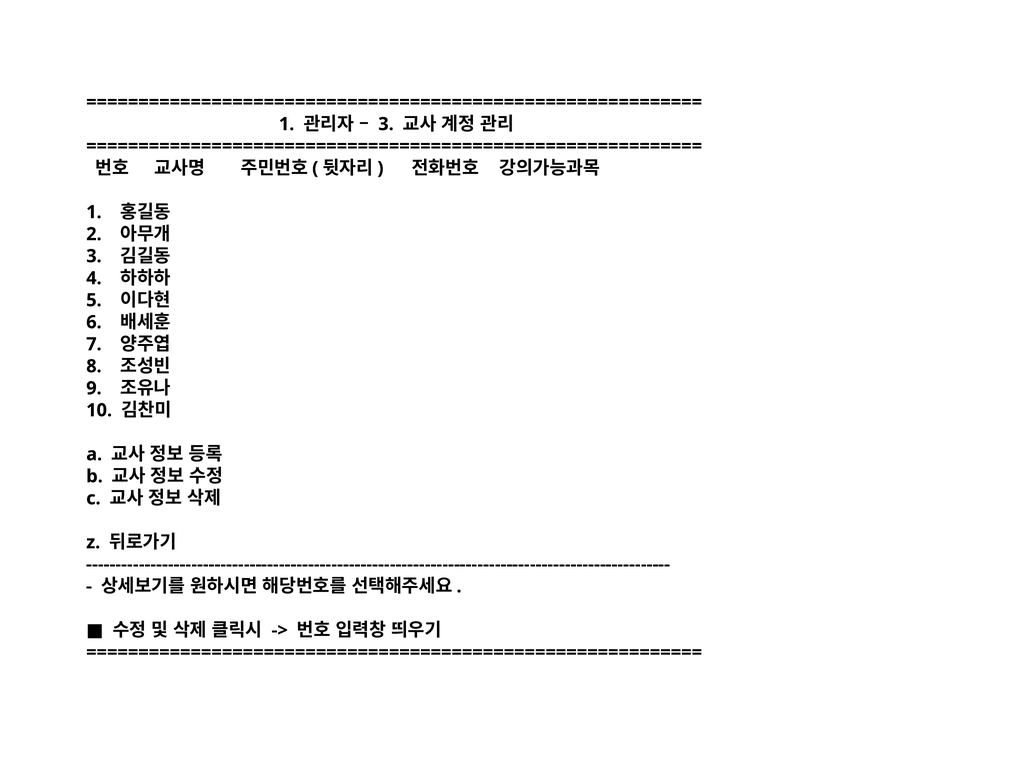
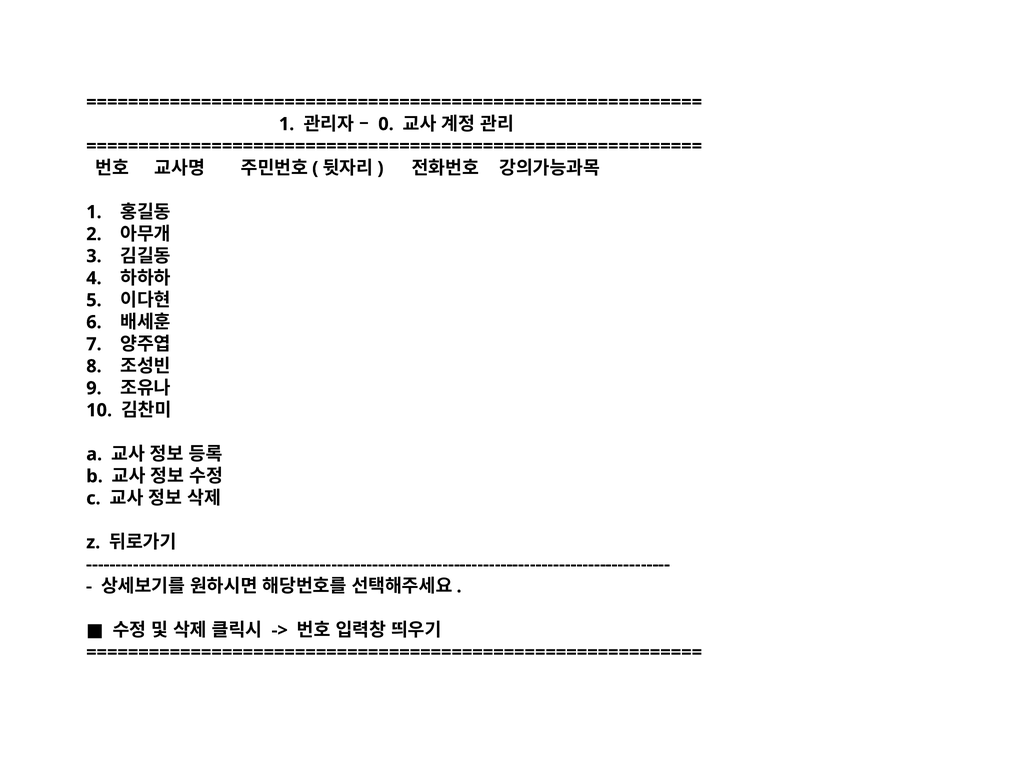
3: 3 -> 0 (386, 124)
